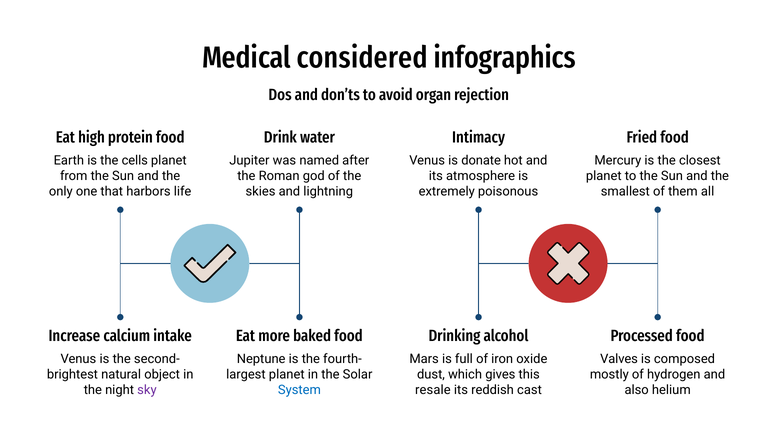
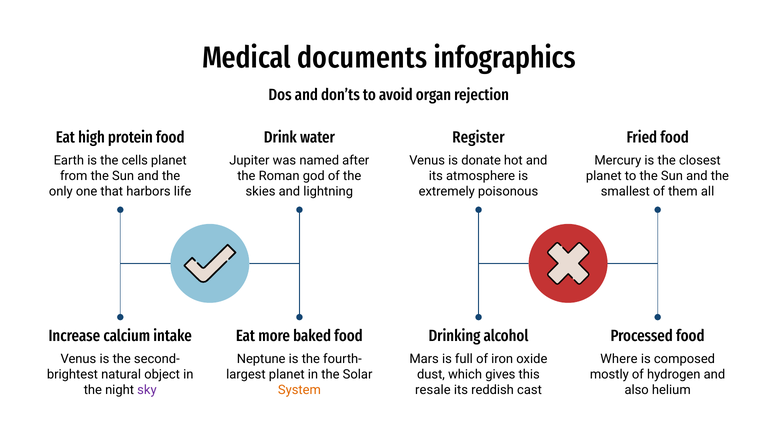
considered: considered -> documents (362, 58)
Intimacy: Intimacy -> Register (478, 137)
Valves: Valves -> Where (619, 359)
System colour: blue -> orange (299, 390)
